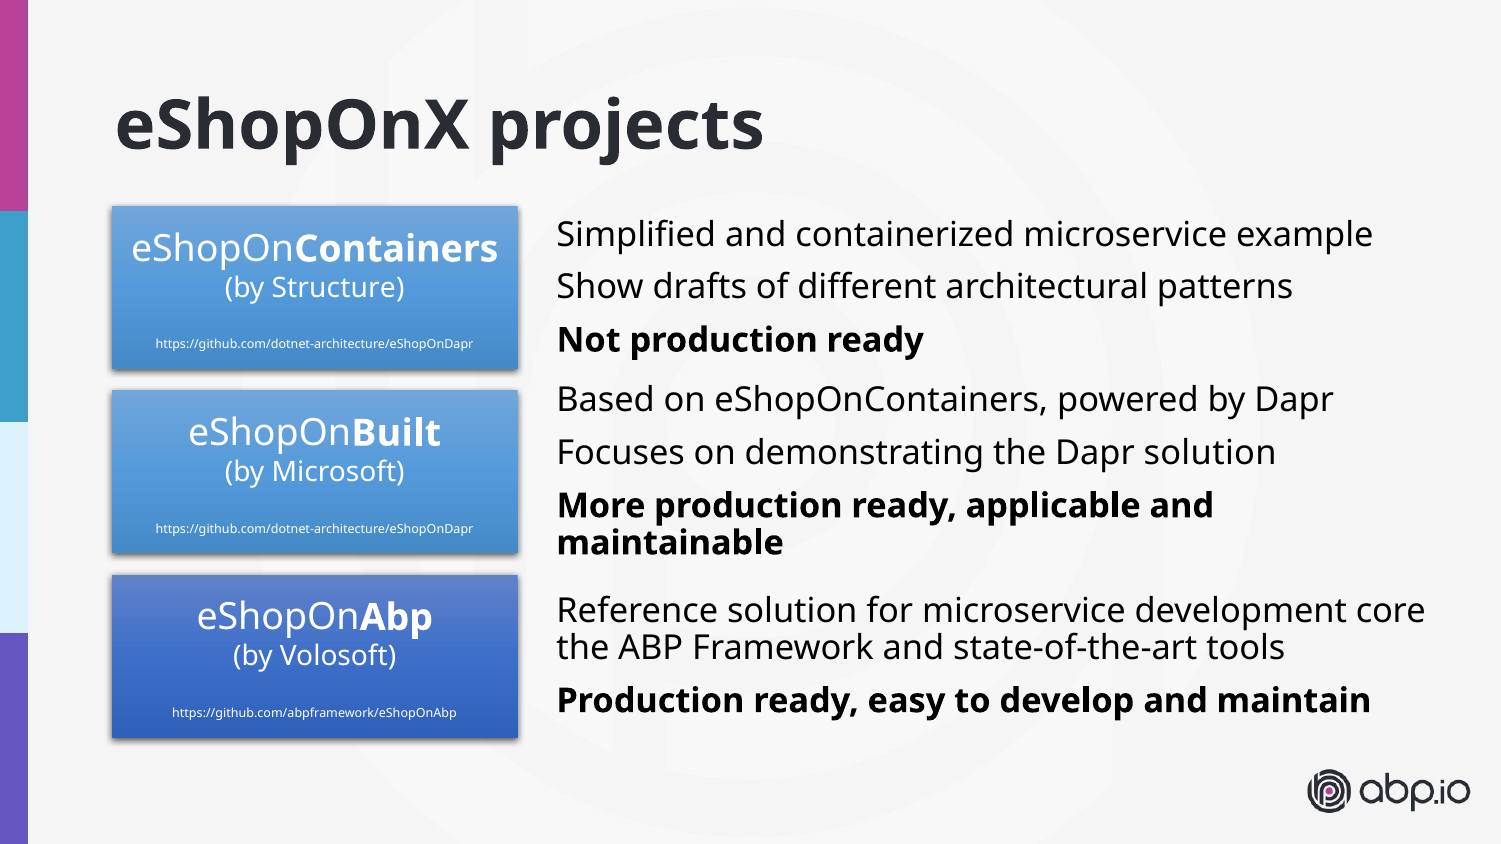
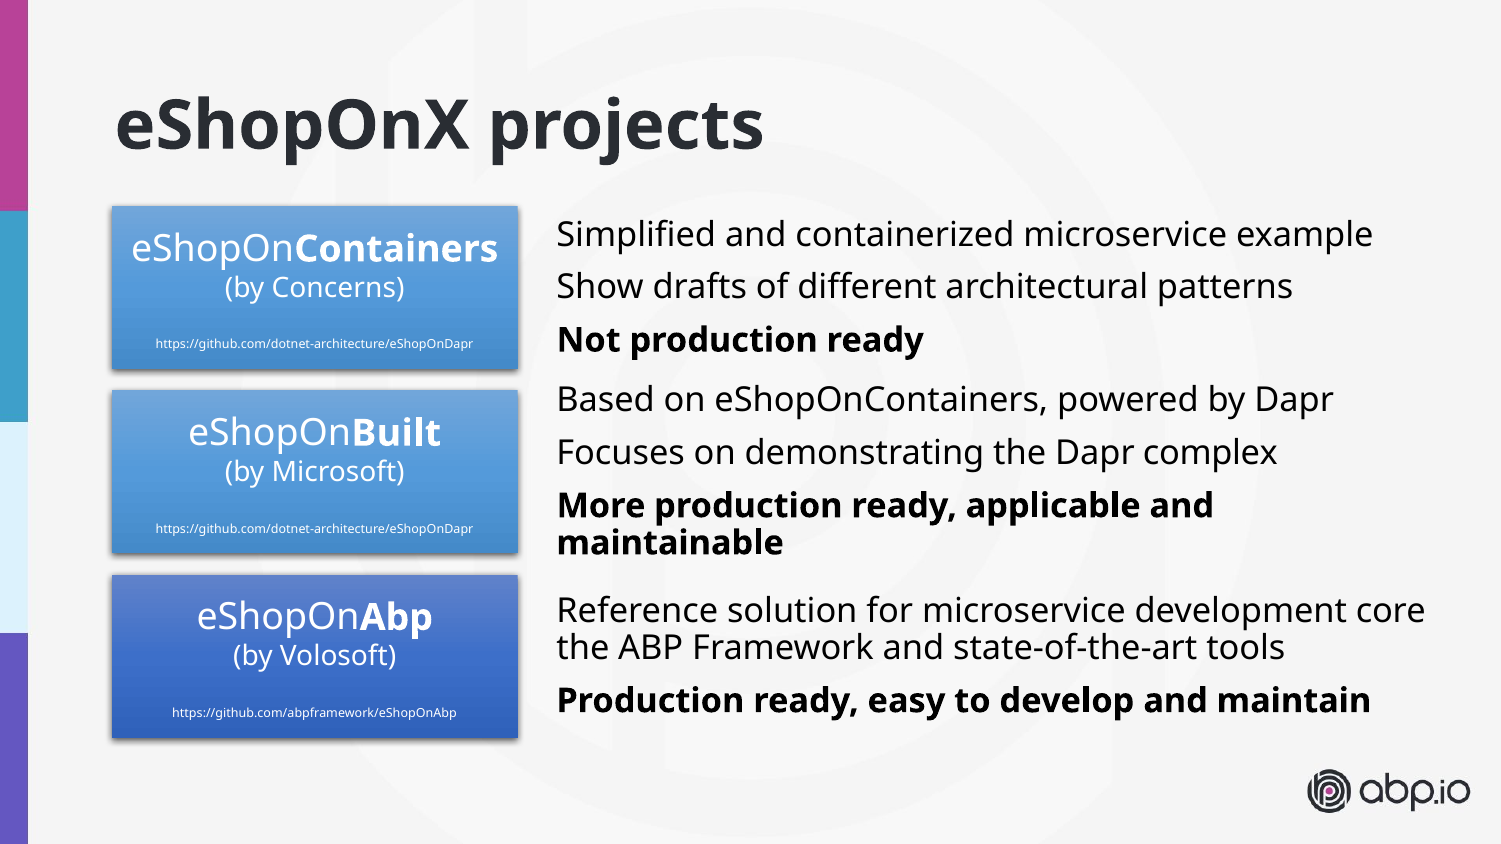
Structure: Structure -> Concerns (338, 288)
Dapr solution: solution -> complex (1210, 453)
